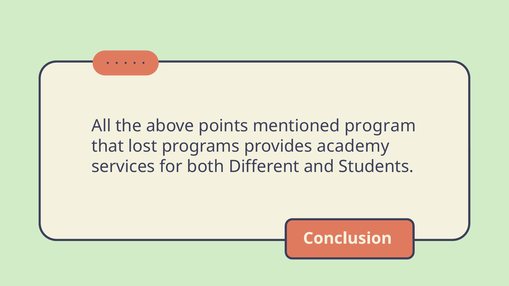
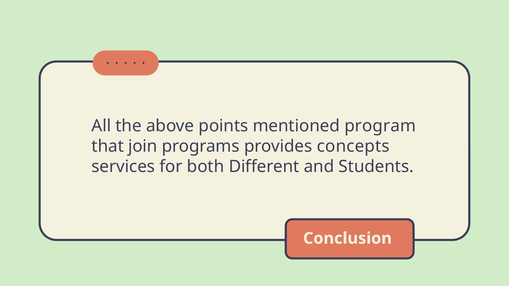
lost: lost -> join (143, 147)
academy: academy -> concepts (353, 147)
